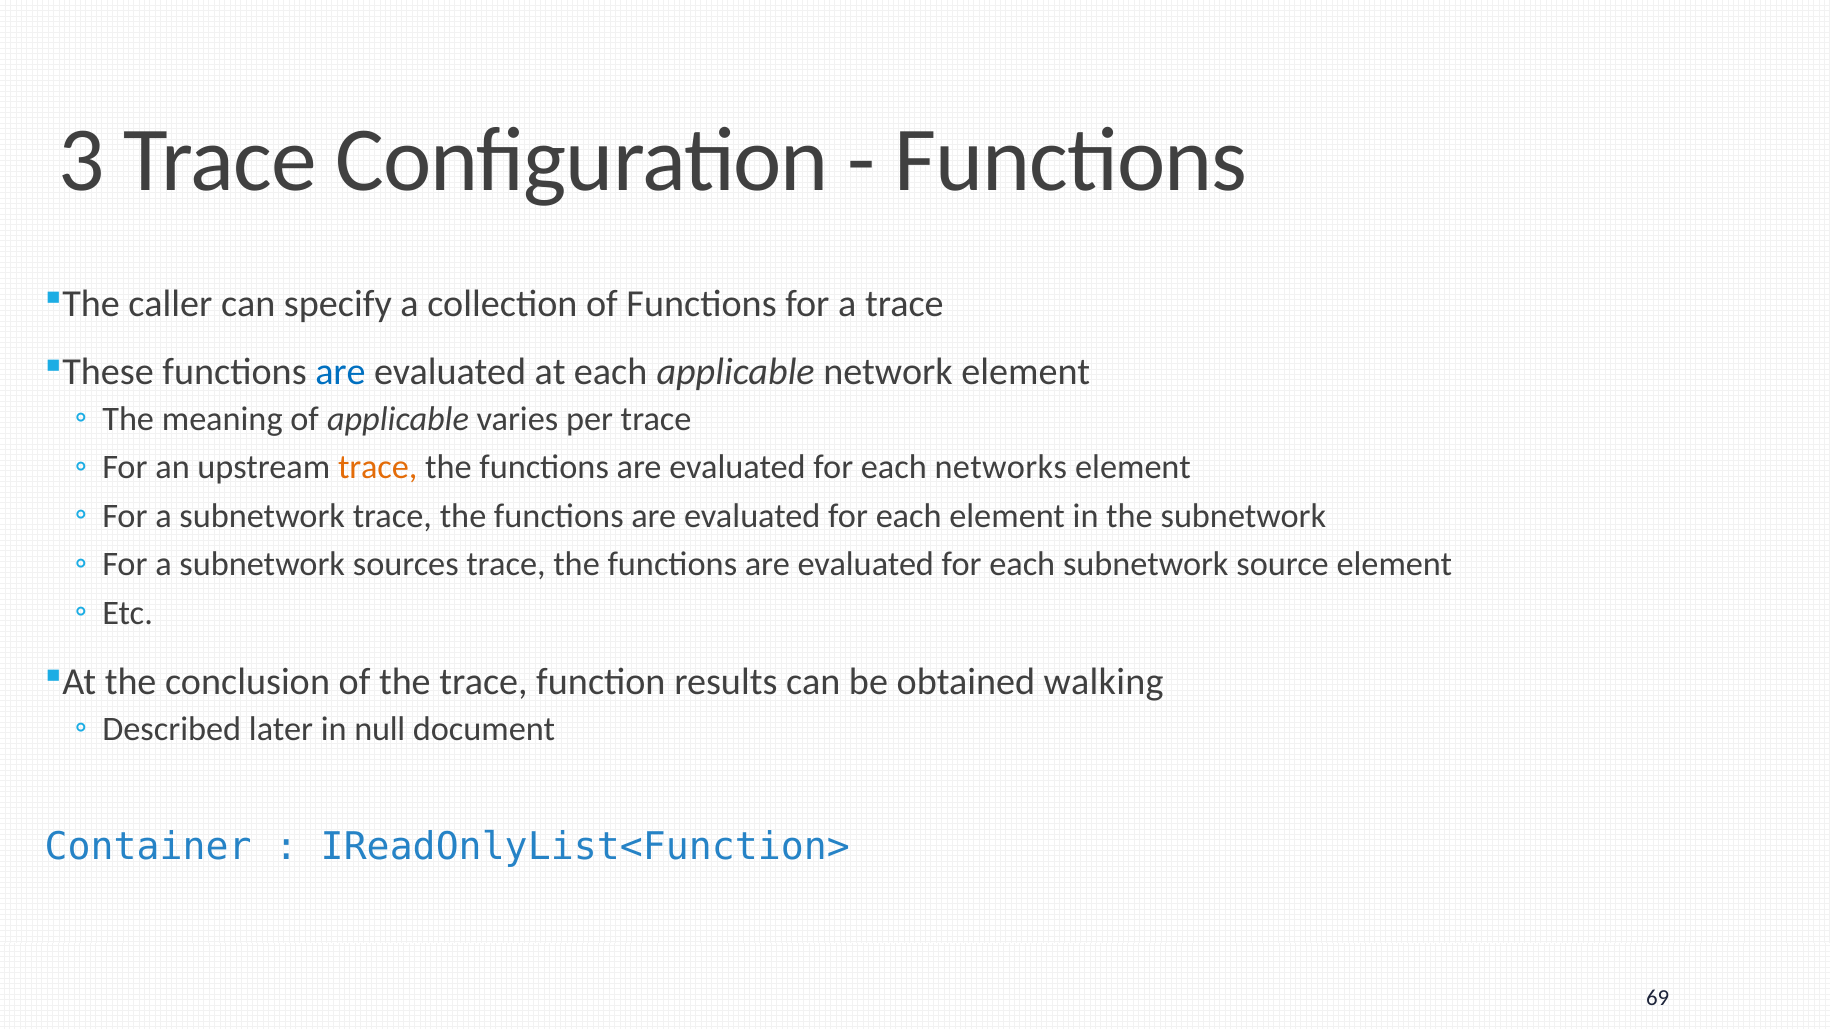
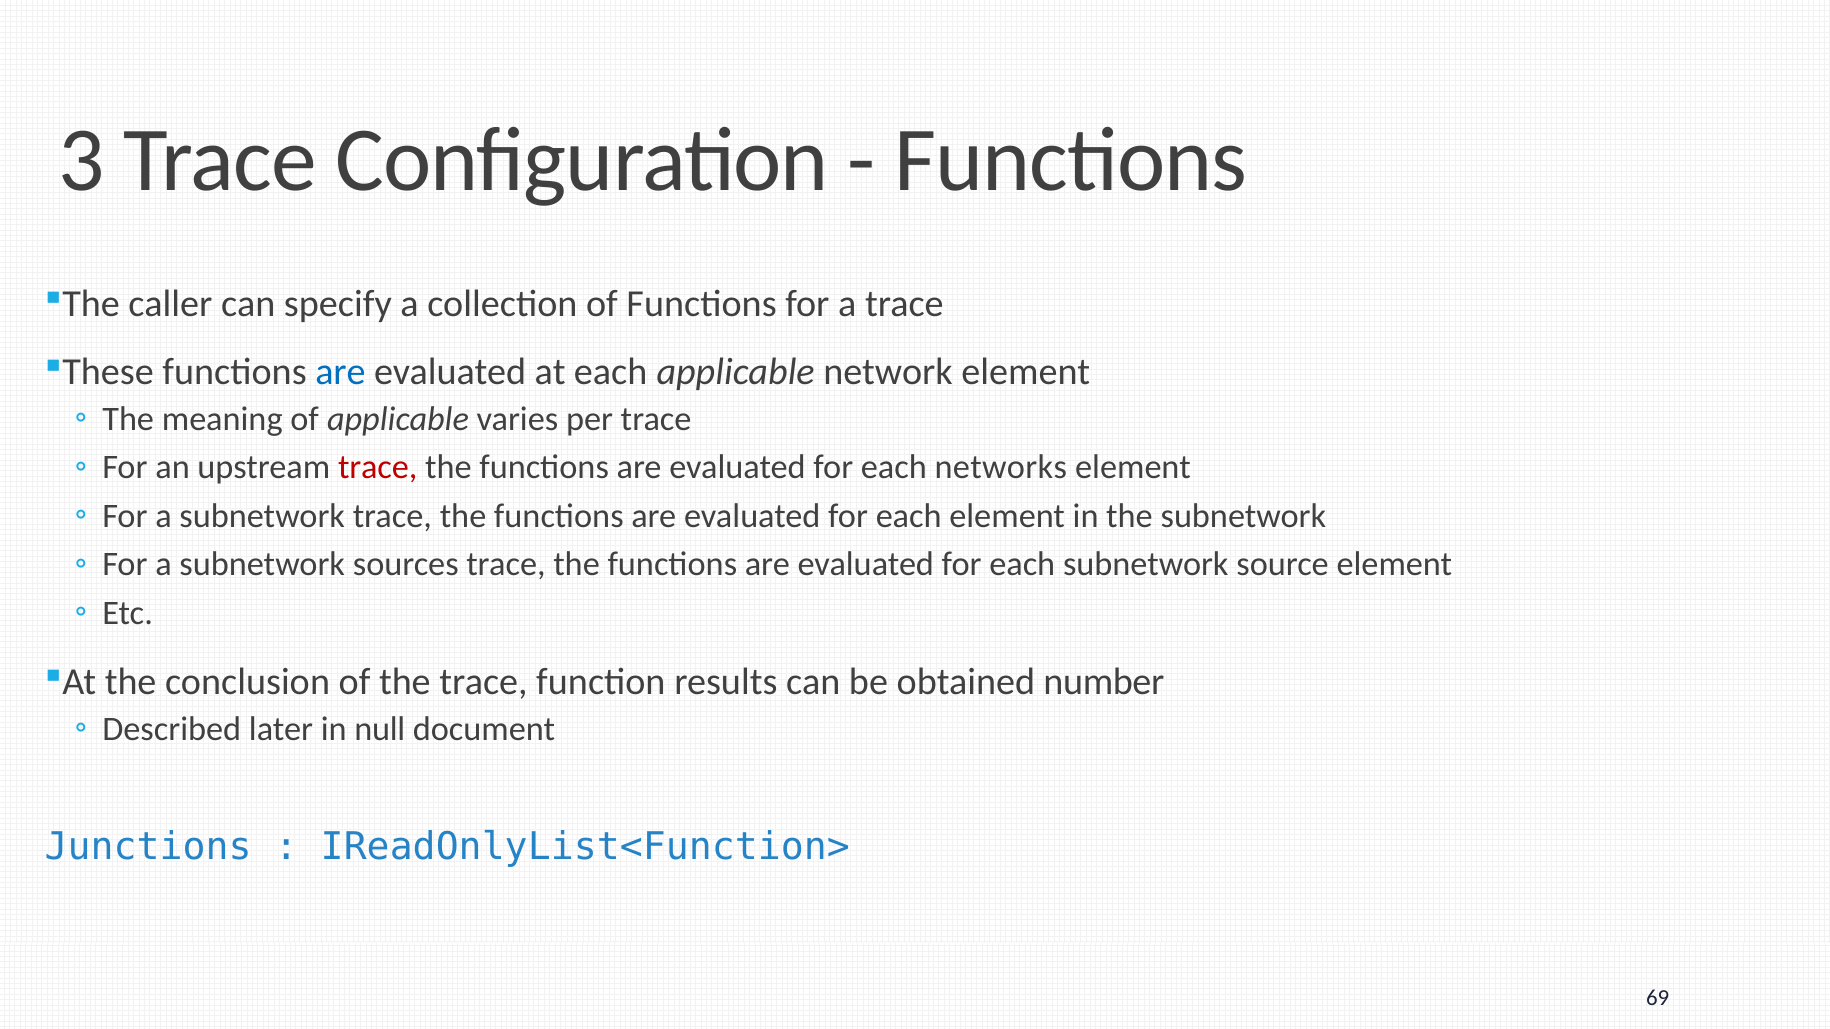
trace colour: orange -> red (378, 467)
walking: walking -> number (1104, 683)
Container: Container -> Junctions (148, 847)
